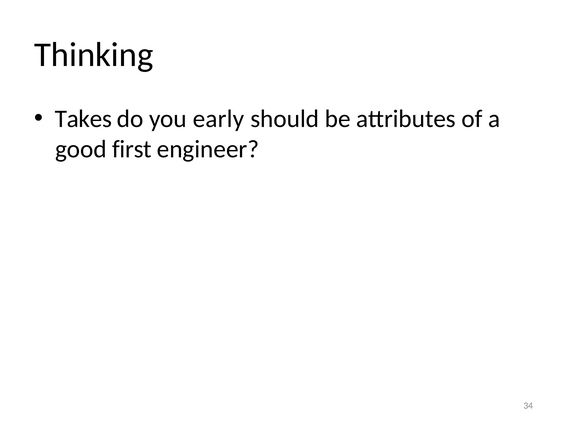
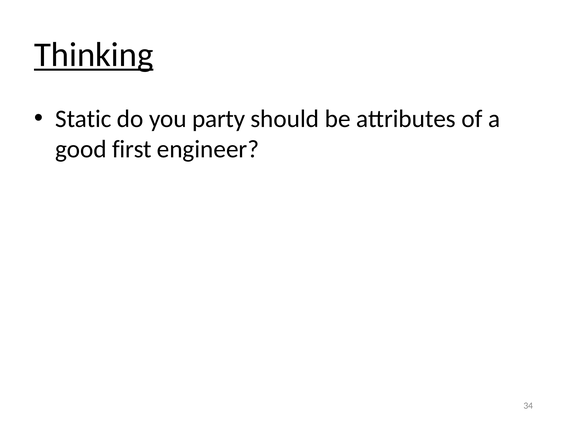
Thinking underline: none -> present (94, 55)
Takes: Takes -> Static (83, 119)
early: early -> party (219, 119)
